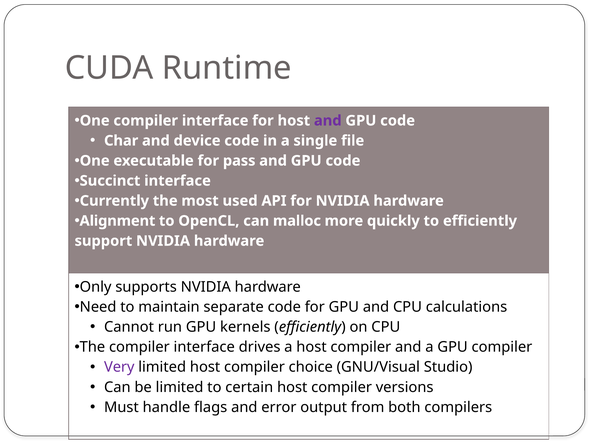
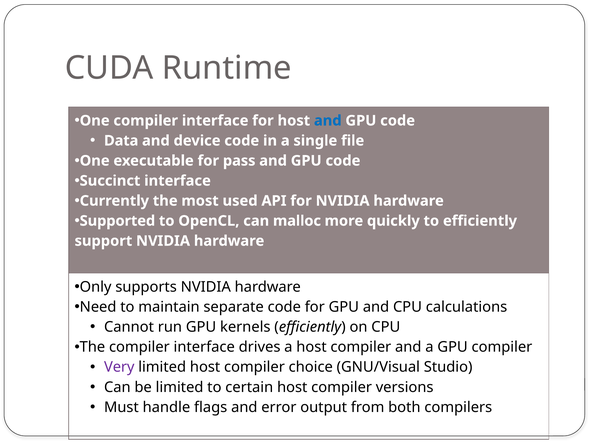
and colour: purple -> blue (328, 121)
Char: Char -> Data (121, 141)
Alignment: Alignment -> Supported (117, 221)
